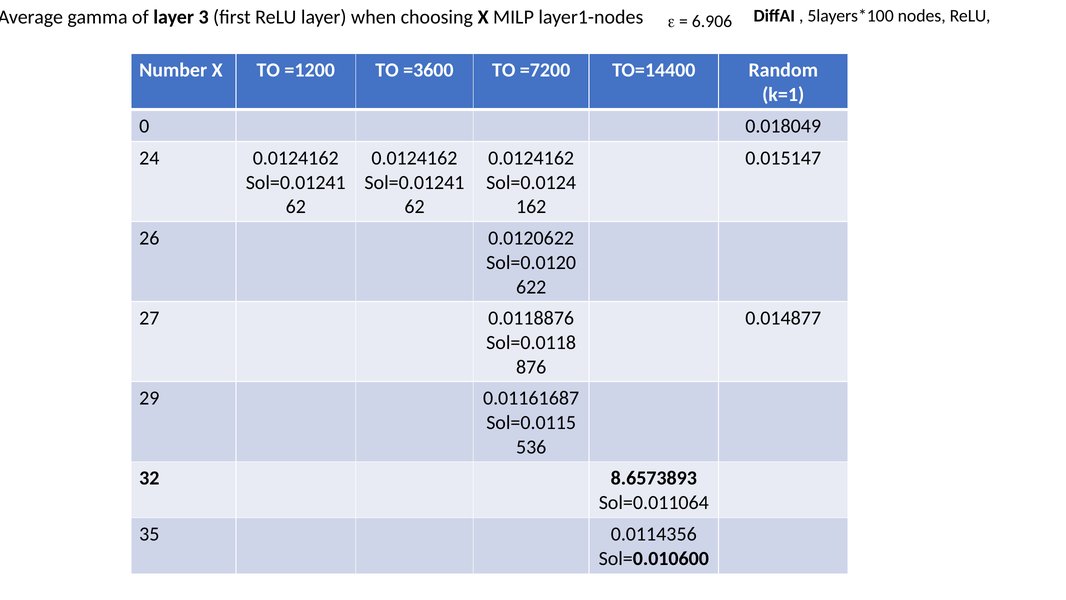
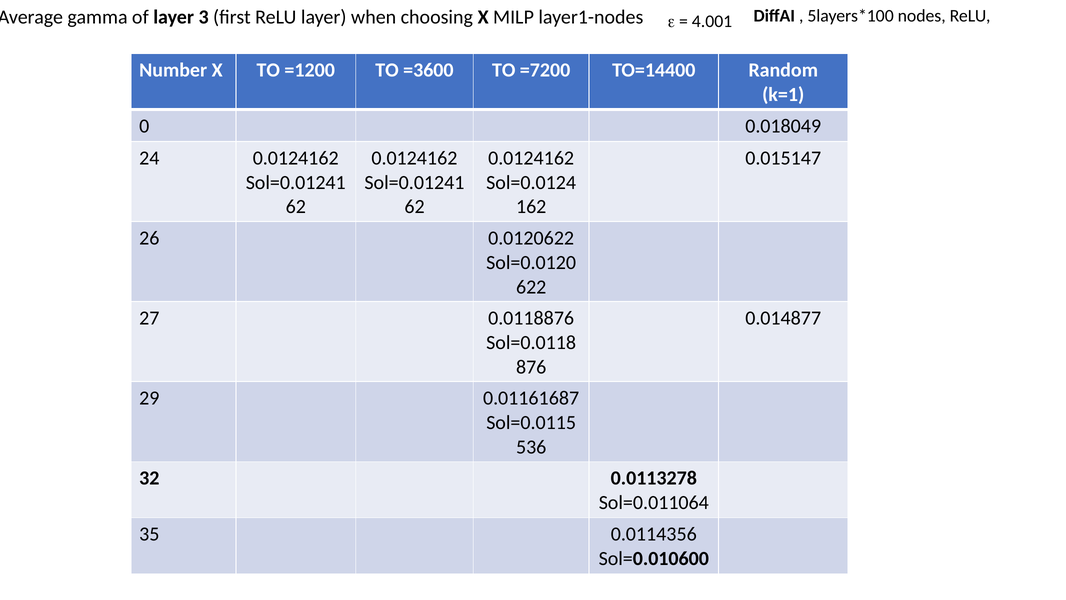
6.906: 6.906 -> 4.001 (712, 21)
8.6573893: 8.6573893 -> 0.0113278 (654, 478)
